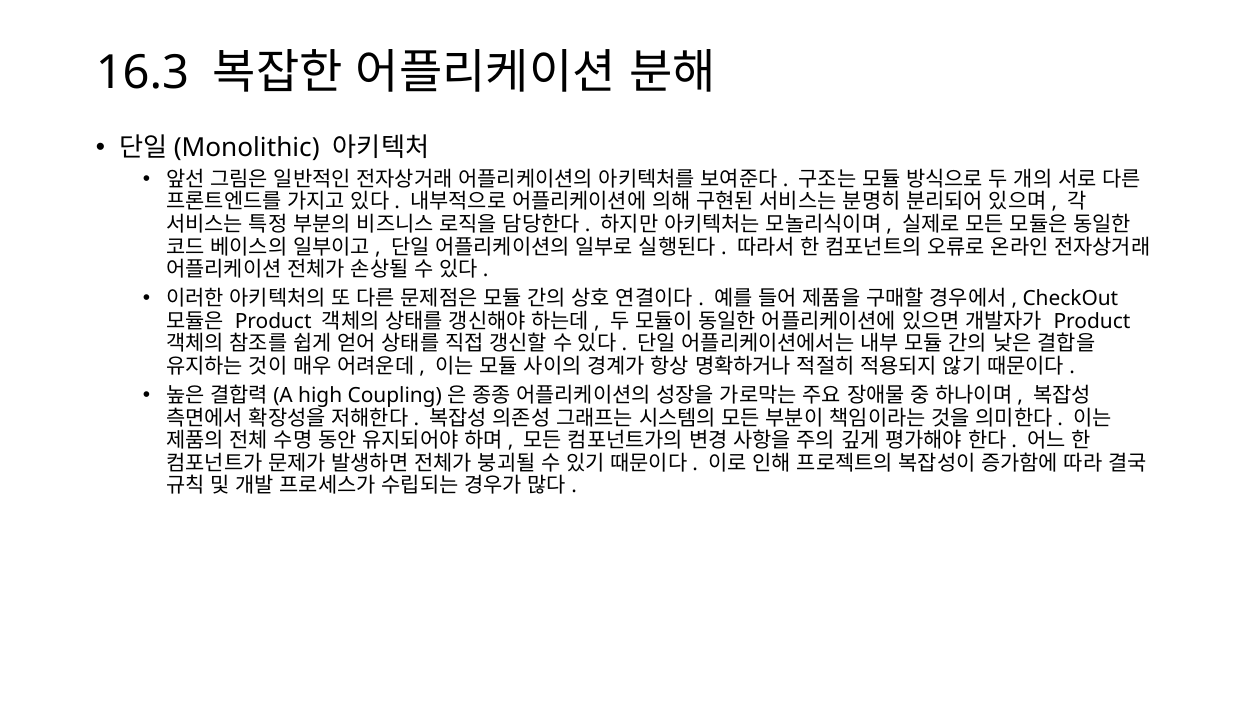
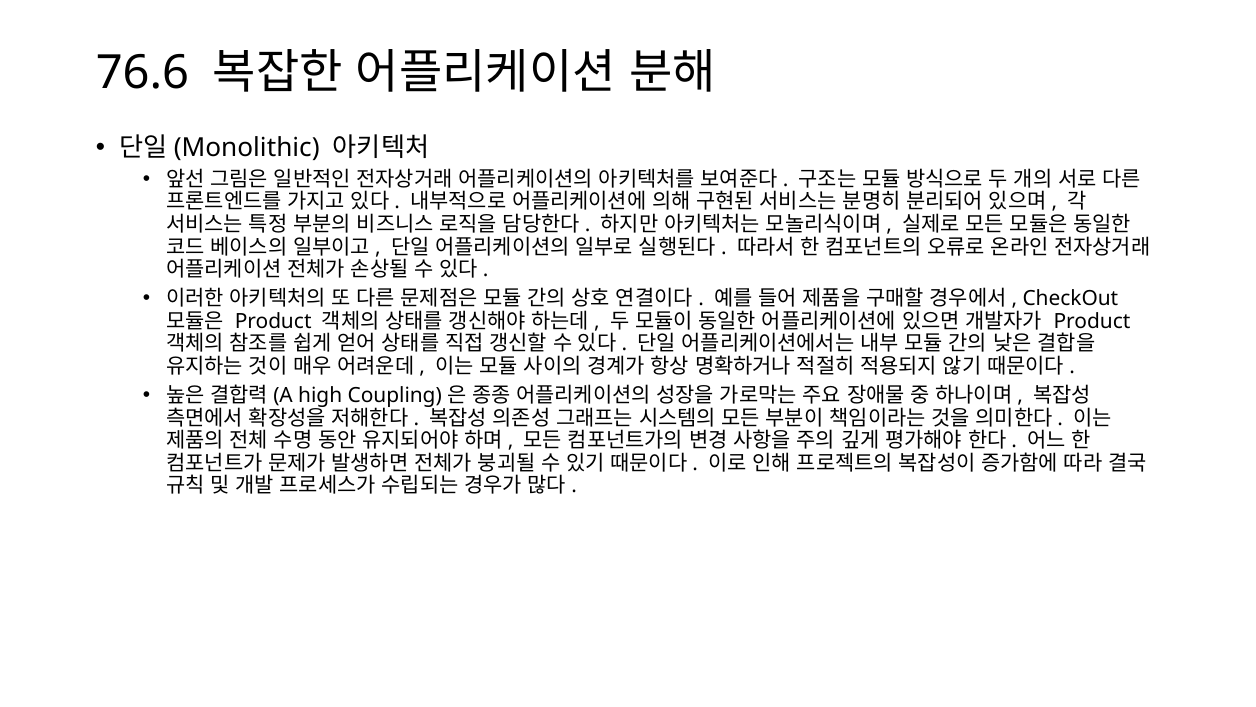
16.3: 16.3 -> 76.6 (142, 73)
